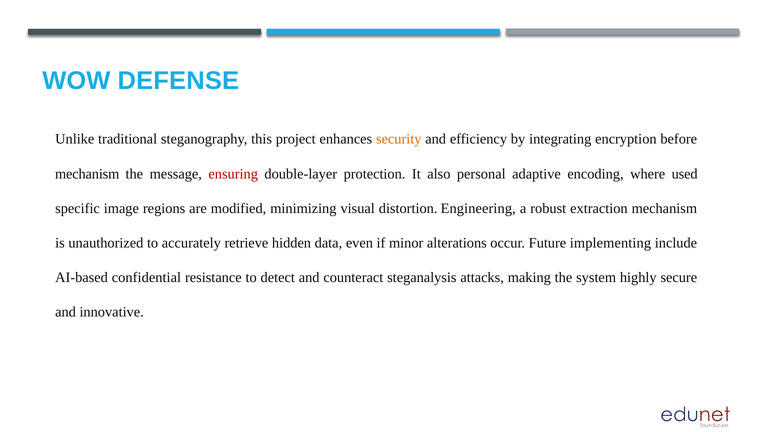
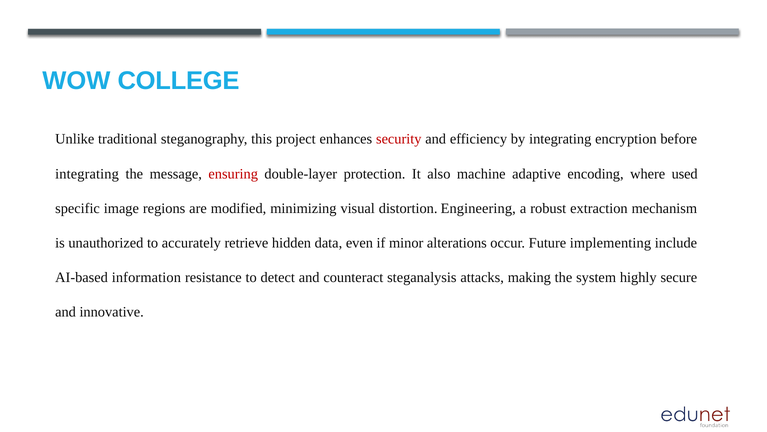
DEFENSE: DEFENSE -> COLLEGE (179, 81)
security colour: orange -> red (399, 139)
mechanism: mechanism -> integrating (87, 174)
personal: personal -> machine (481, 174)
confidential: confidential -> information (146, 277)
